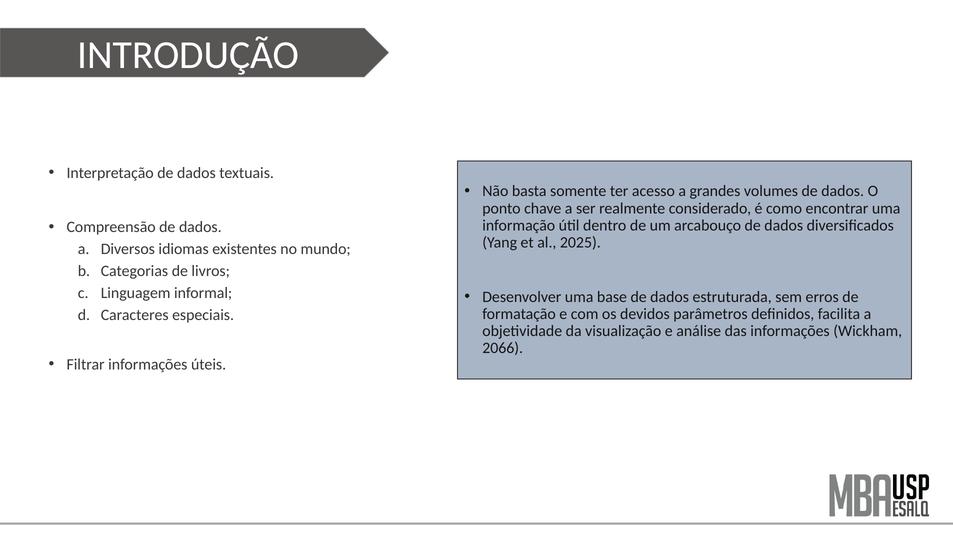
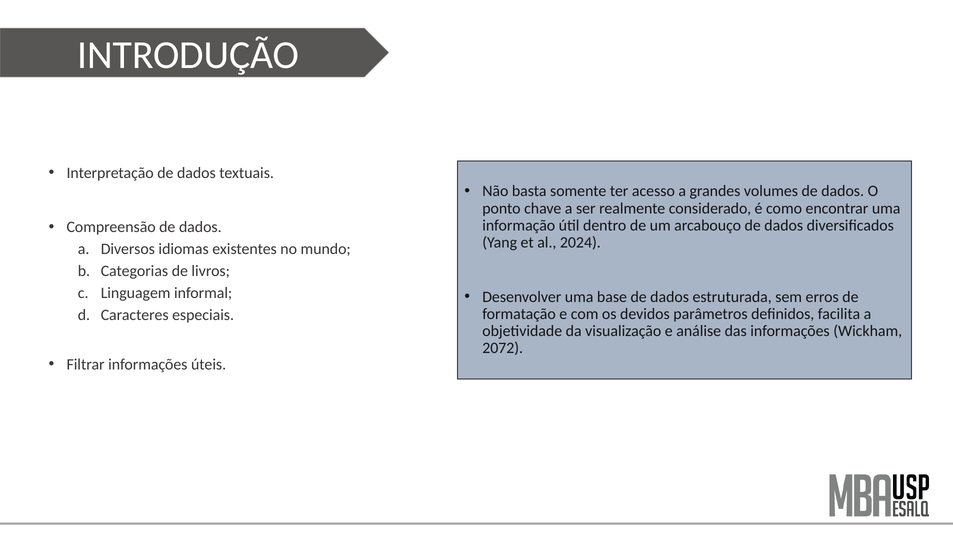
2025: 2025 -> 2024 (580, 243)
2066: 2066 -> 2072 (503, 348)
